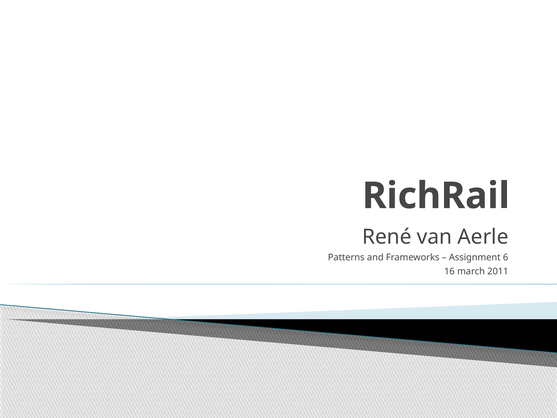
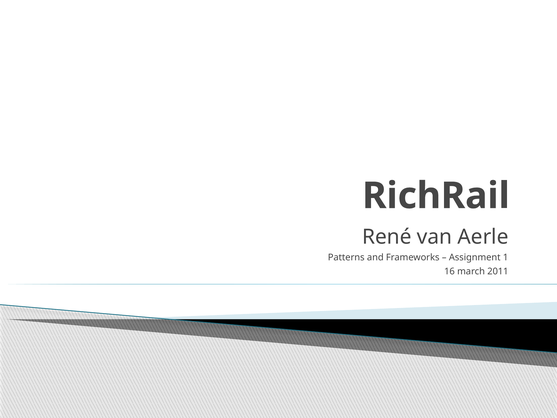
6: 6 -> 1 (506, 257)
